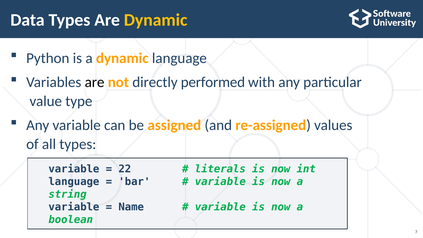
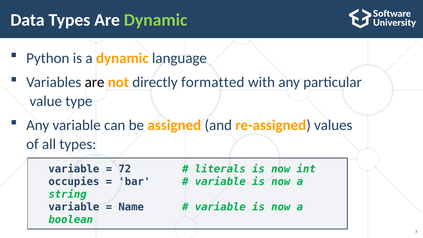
Dynamic colour: yellow -> light green (156, 20)
performed: performed -> formatted (213, 82)
22: 22 -> 72 (125, 169)
language: language -> occupies (74, 182)
